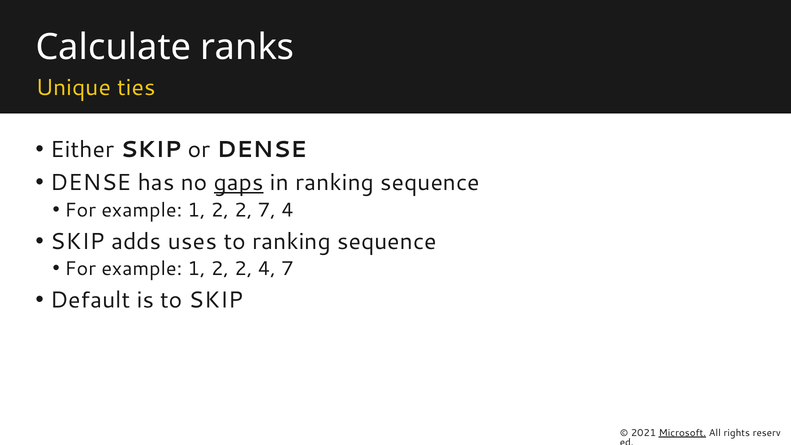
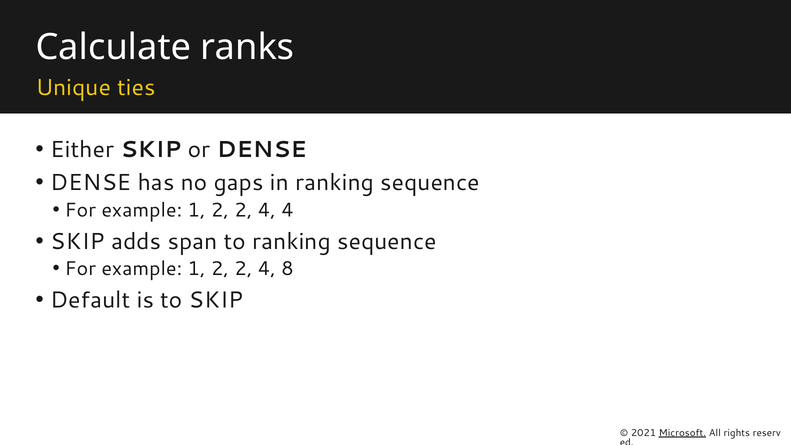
gaps underline: present -> none (239, 183)
7: 7 -> 4 (267, 210)
uses: uses -> span (193, 241)
4 7: 7 -> 8 (287, 269)
